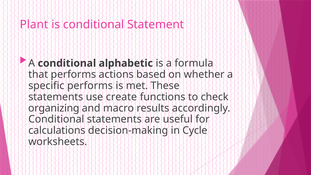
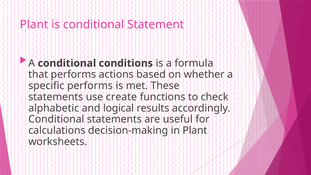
alphabetic: alphabetic -> conditions (126, 63)
organizing: organizing -> alphabetic (54, 108)
macro: macro -> logical (119, 108)
in Cycle: Cycle -> Plant (195, 130)
